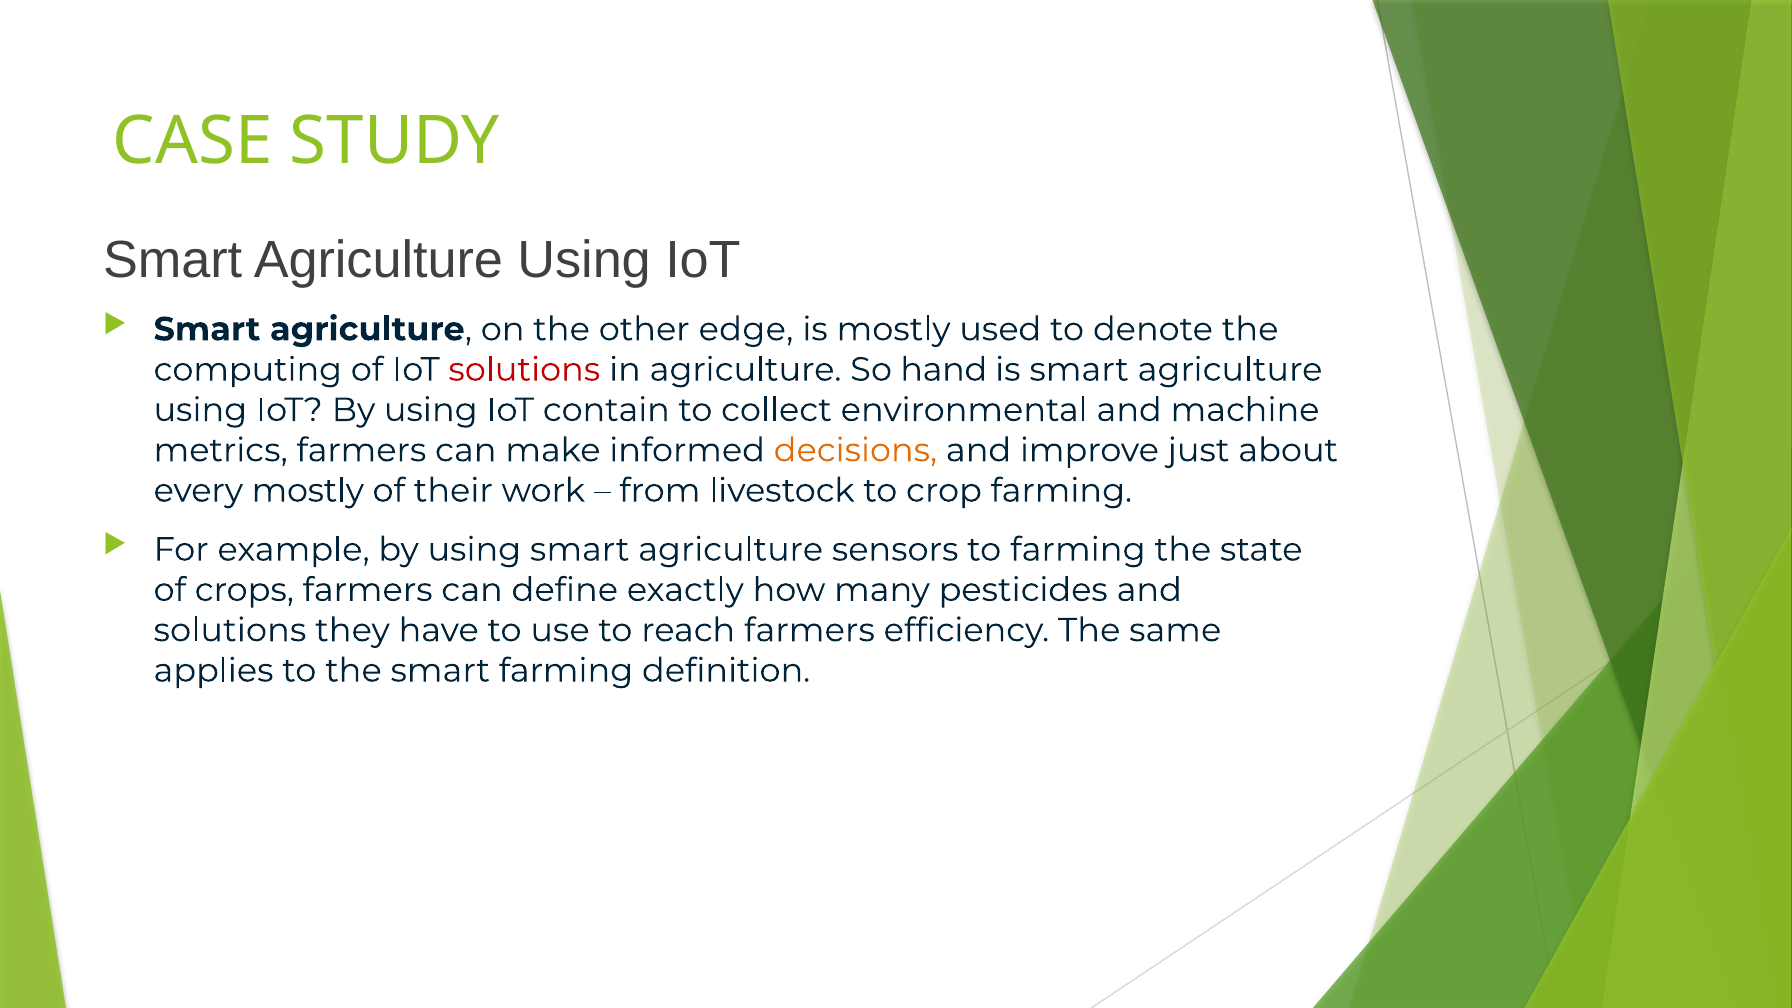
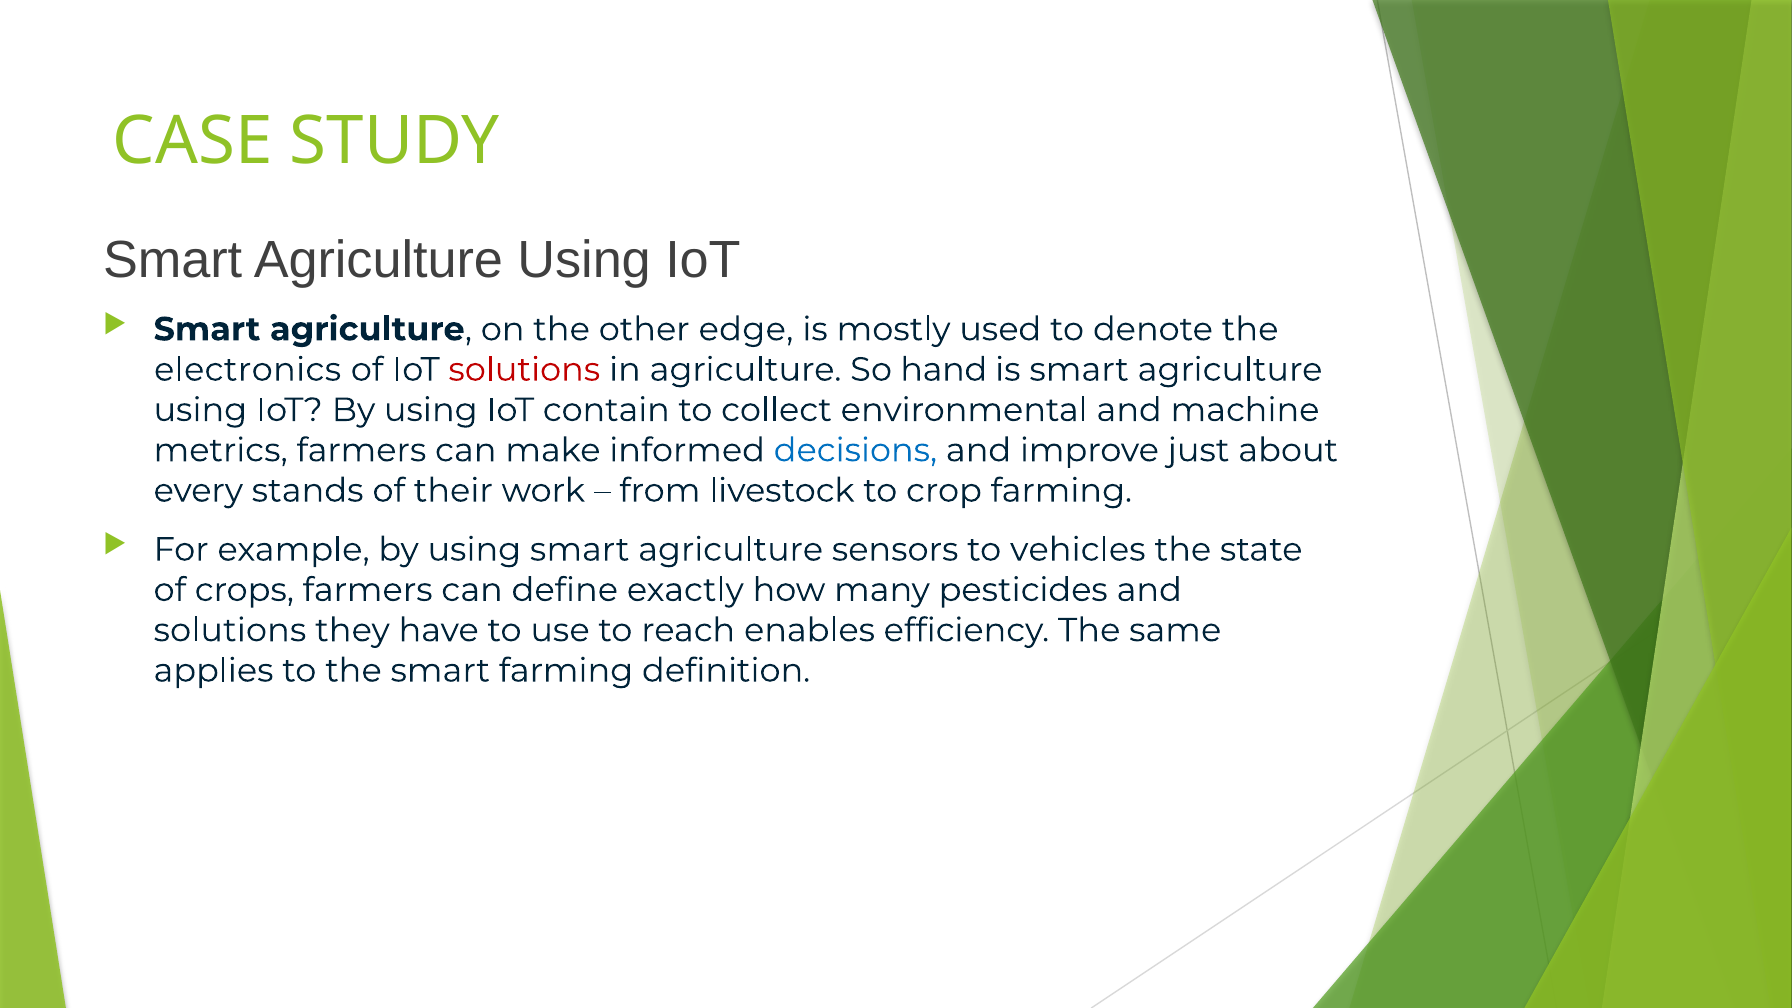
computing: computing -> electronics (248, 370)
decisions colour: orange -> blue (855, 450)
every mostly: mostly -> stands (308, 491)
to farming: farming -> vehicles (1078, 550)
reach farmers: farmers -> enables (809, 630)
